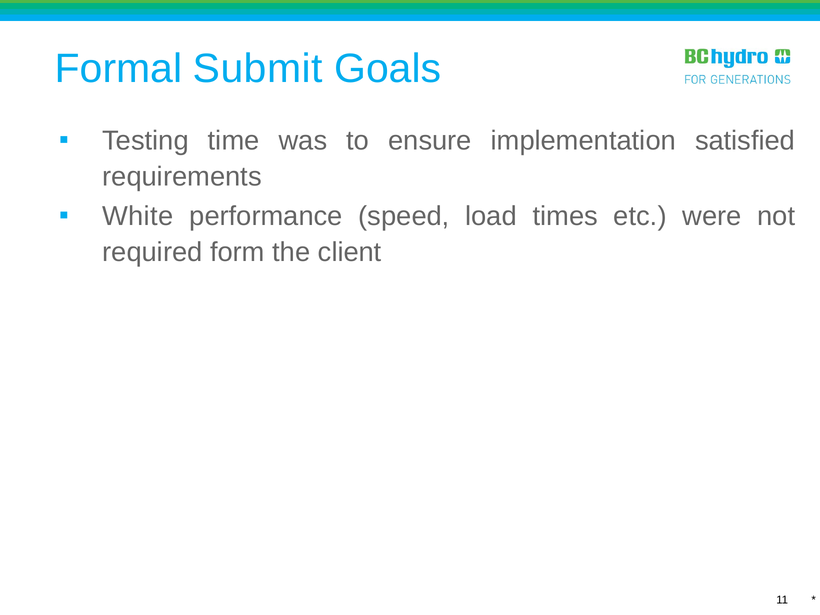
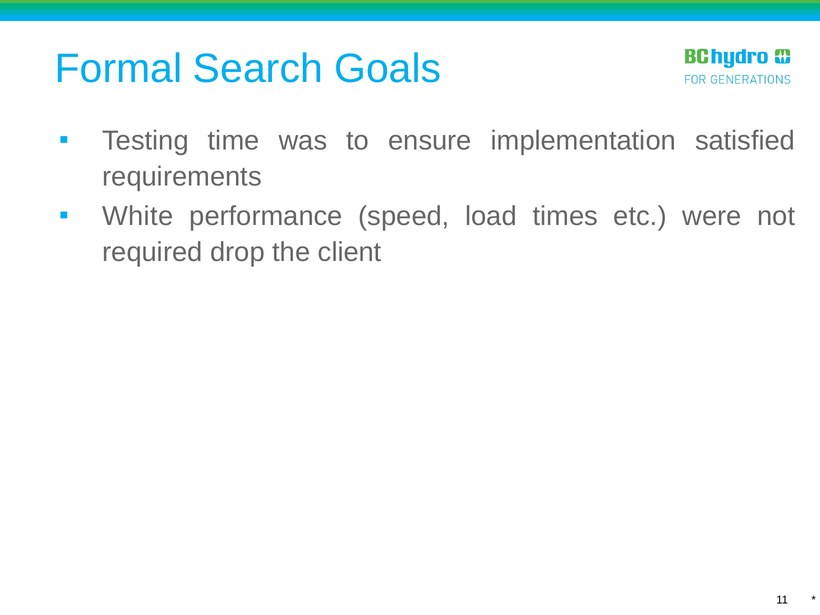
Submit: Submit -> Search (258, 69)
form: form -> drop (237, 252)
